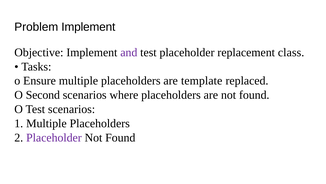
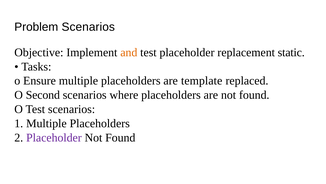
Problem Implement: Implement -> Scenarios (88, 27)
and colour: purple -> orange (129, 52)
class: class -> static (291, 52)
